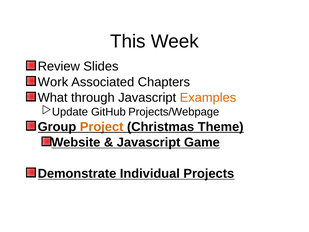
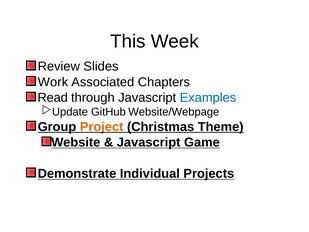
What: What -> Read (53, 98)
Examples colour: orange -> blue (208, 98)
Projects/Webpage: Projects/Webpage -> Website/Webpage (174, 112)
